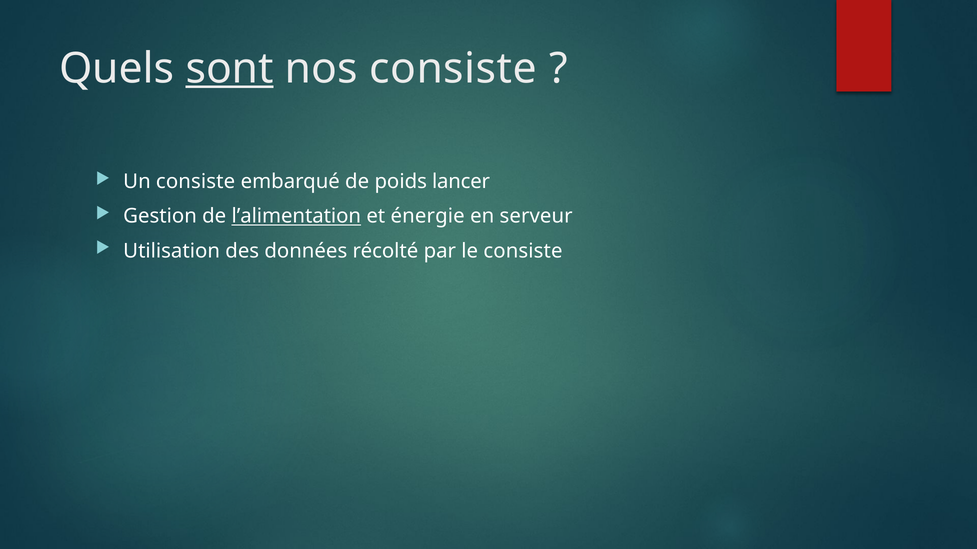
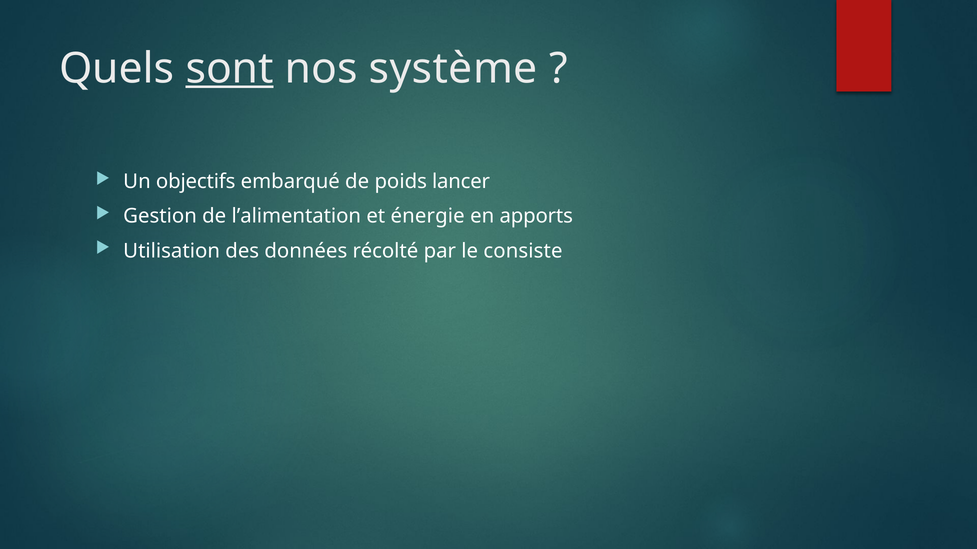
nos consiste: consiste -> système (453, 69)
Un consiste: consiste -> objectifs (196, 182)
l’alimentation underline: present -> none (296, 216)
serveur: serveur -> apports (536, 216)
